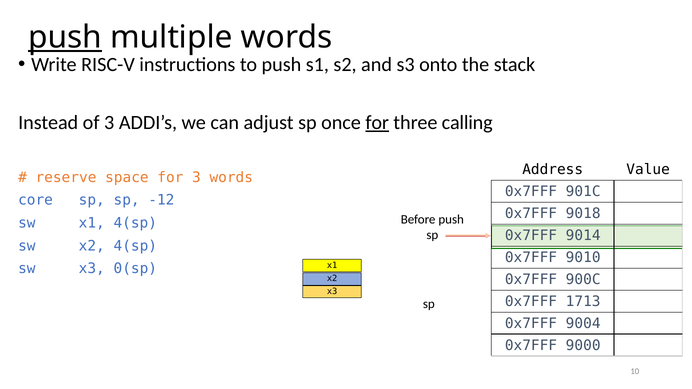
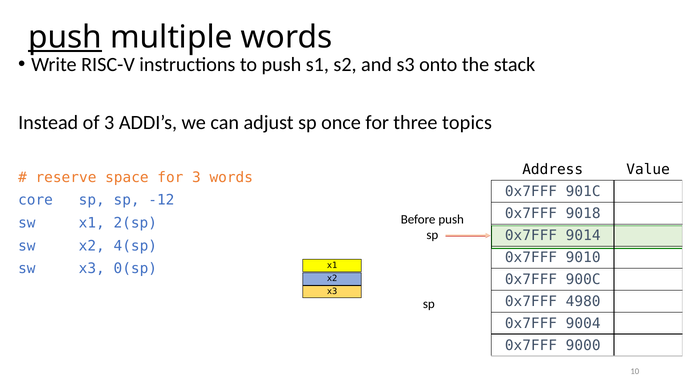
for underline: present -> none (377, 123)
calling: calling -> topics (467, 123)
x1 4(sp: 4(sp -> 2(sp (135, 223)
1713: 1713 -> 4980 (583, 302)
